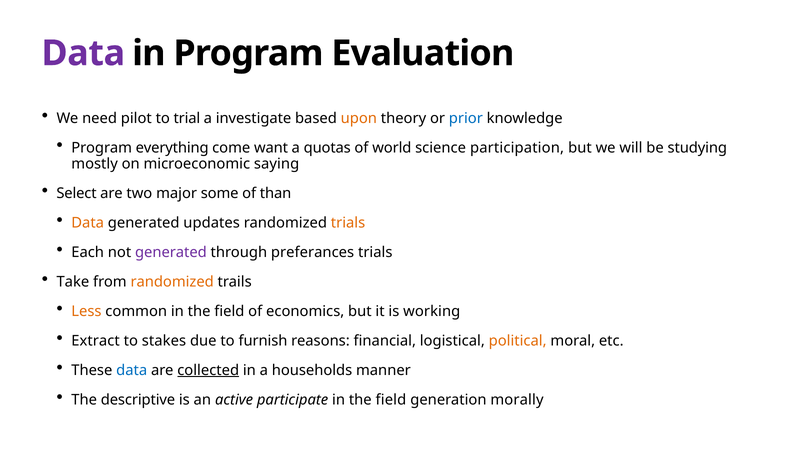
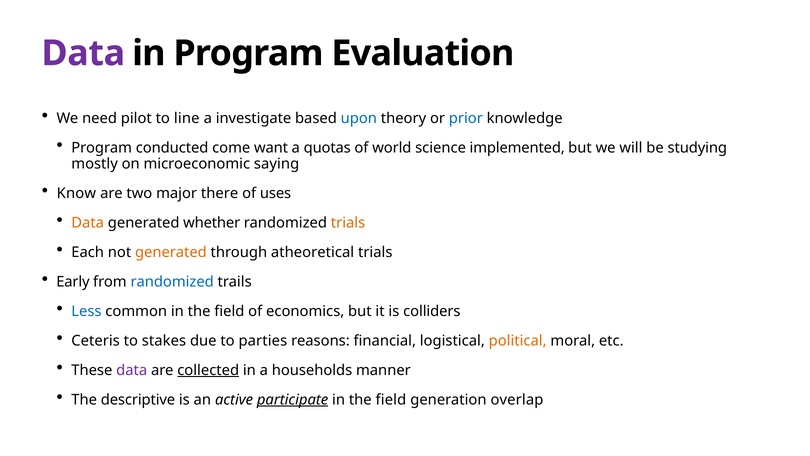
trial: trial -> line (187, 118)
upon colour: orange -> blue (359, 118)
everything: everything -> conducted (172, 148)
participation: participation -> implemented (517, 148)
Select: Select -> Know (76, 193)
some: some -> there (220, 193)
than: than -> uses (276, 193)
updates: updates -> whether (212, 223)
generated colour: purple -> orange (171, 252)
preferances: preferances -> atheoretical (313, 252)
Take: Take -> Early (73, 282)
randomized colour: orange -> blue (172, 282)
Less colour: orange -> blue (86, 311)
working: working -> colliders (432, 311)
Extract: Extract -> Ceteris (96, 340)
furnish: furnish -> parties (263, 340)
data colour: blue -> purple (132, 370)
participate underline: none -> present (293, 399)
morally: morally -> overlap (517, 399)
